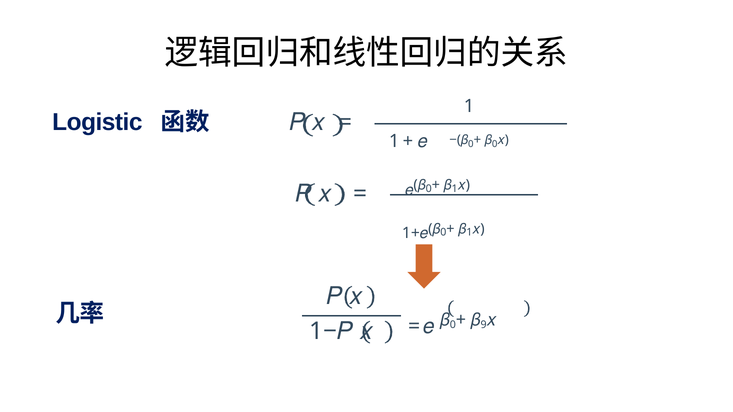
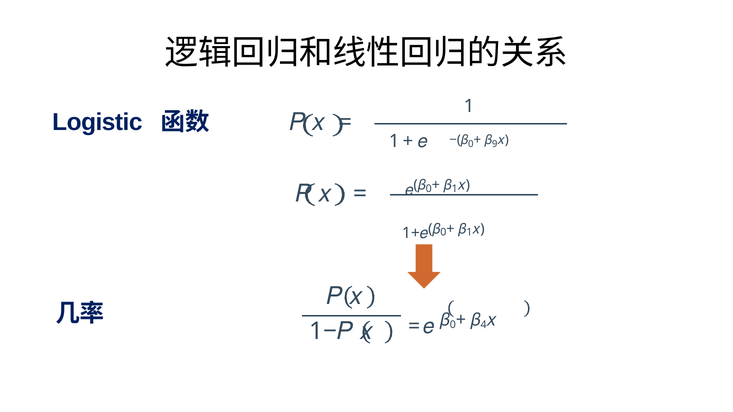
0: 0 -> 9 (495, 144)
9: 9 -> 4 (484, 325)
